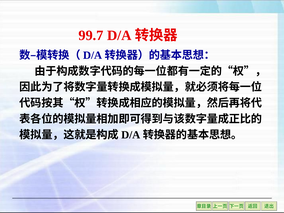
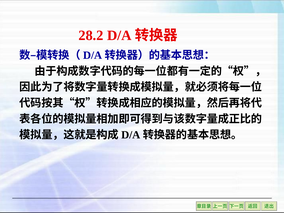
99.7: 99.7 -> 28.2 (91, 35)
